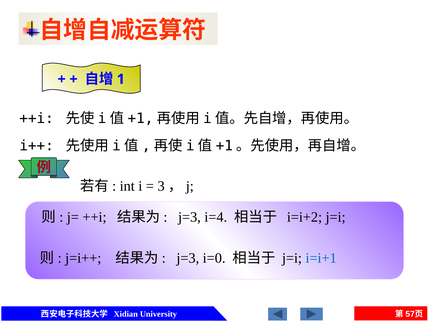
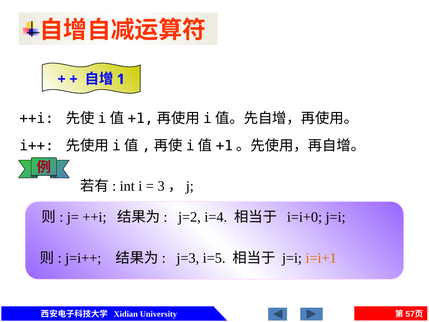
j=3: j=3 -> j=2 (189, 217)
i=i+2: i=i+2 -> i=i+0 (304, 217)
i=0: i=0 -> i=5 (214, 258)
i=i+1 colour: blue -> orange (321, 258)
